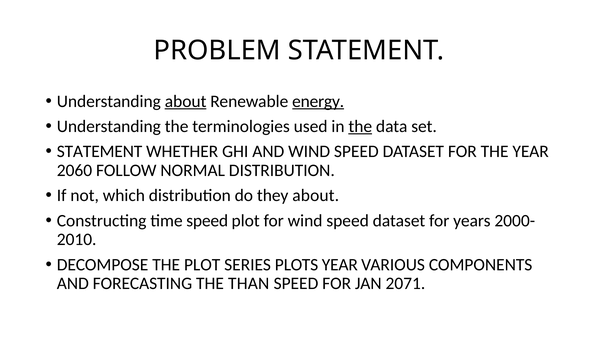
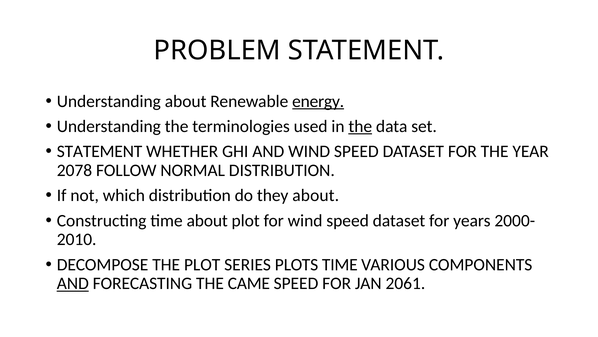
about underline: present -> none (186, 101)
2060: 2060 -> 2078 (74, 170)
time speed: speed -> about (207, 220)
PLOTS YEAR: YEAR -> TIME (340, 264)
AND underline: none -> present (73, 283)
THAN: THAN -> CAME (249, 283)
2071: 2071 -> 2061 (405, 283)
